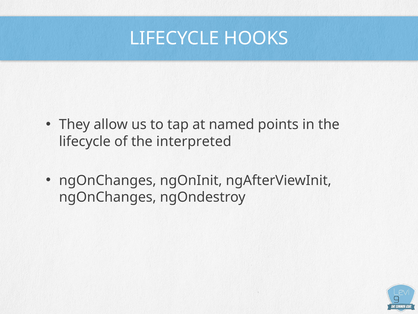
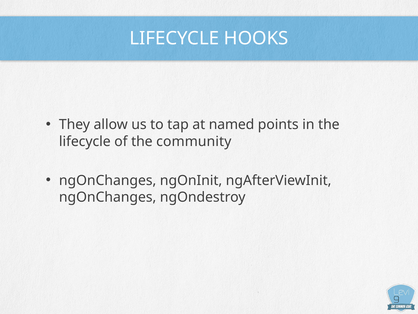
interpreted: interpreted -> community (194, 141)
